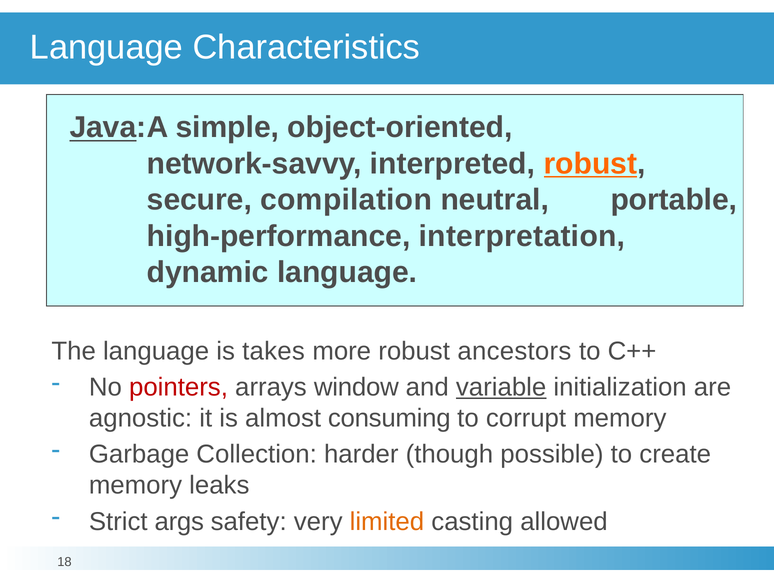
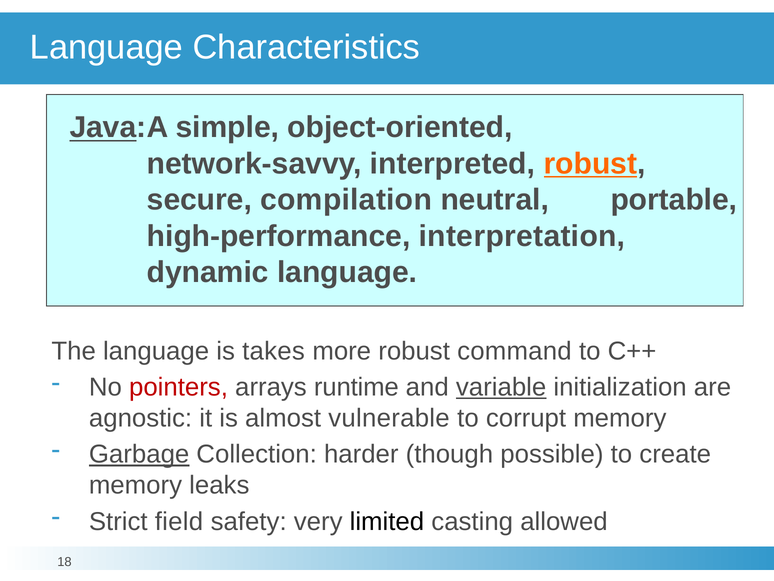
ancestors: ancestors -> command (514, 351)
window: window -> runtime (356, 387)
consuming: consuming -> vulnerable (389, 418)
Garbage underline: none -> present (139, 454)
args: args -> field (179, 521)
limited colour: orange -> black (387, 521)
